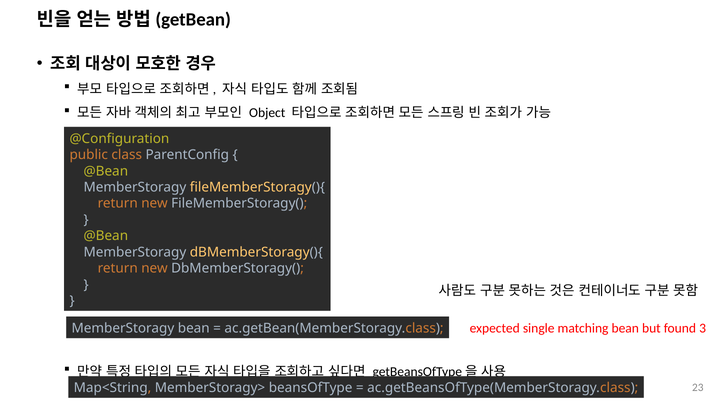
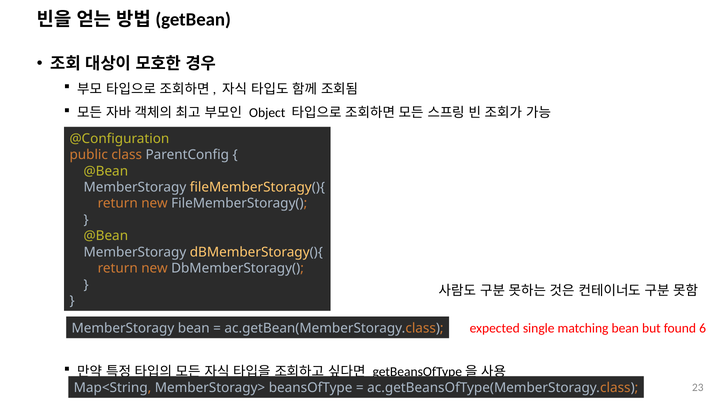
3: 3 -> 6 (703, 328)
